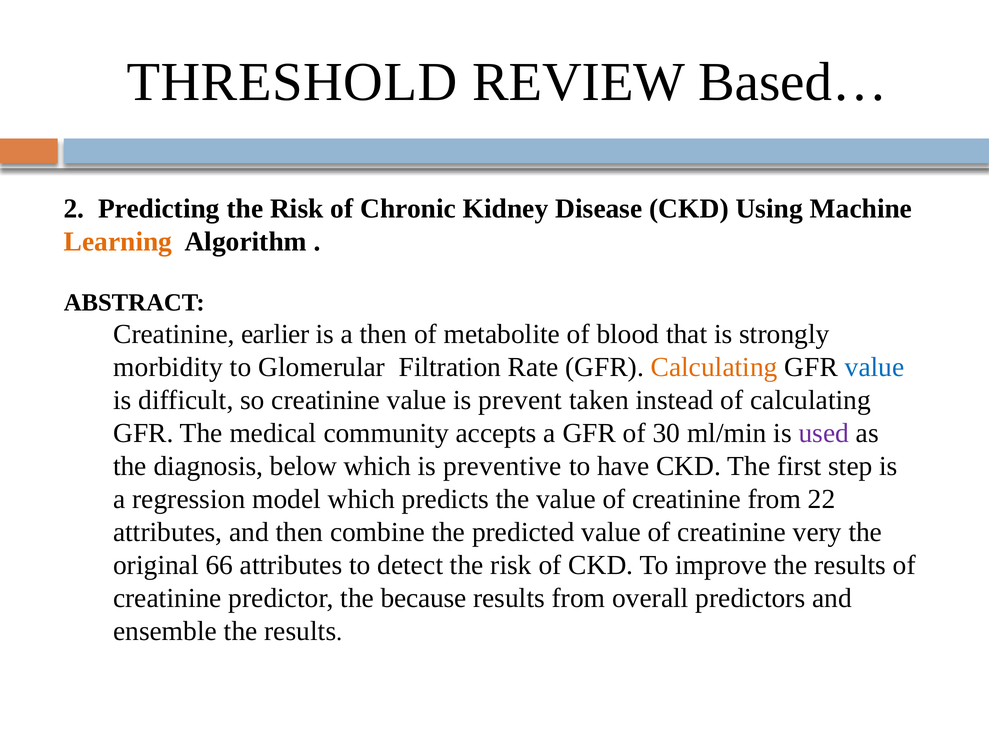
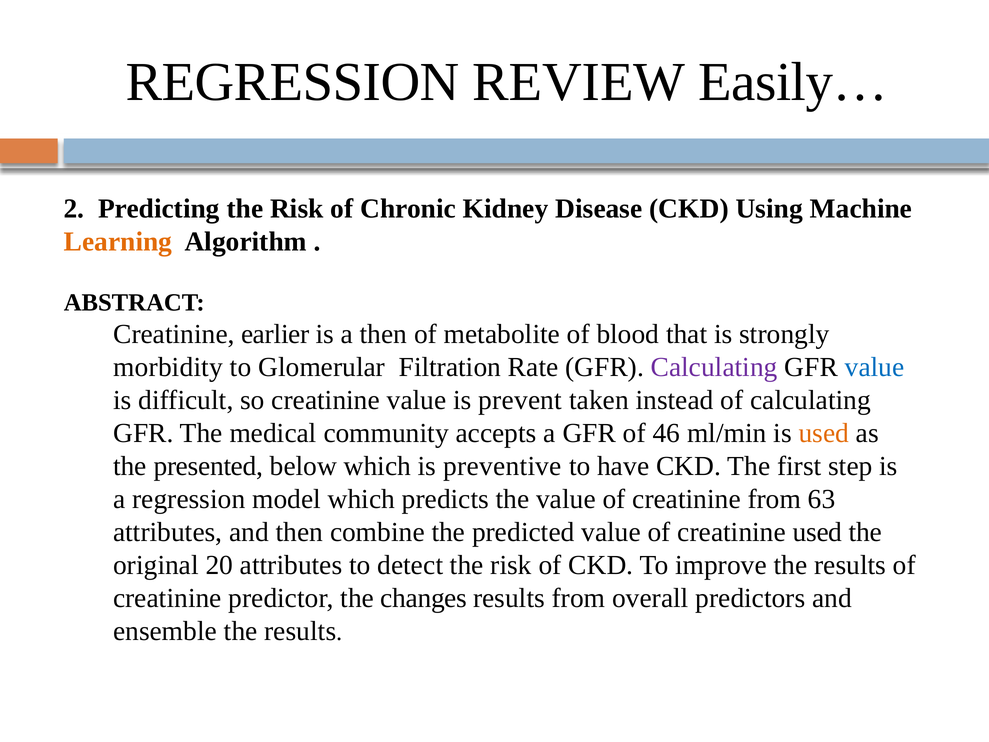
THRESHOLD: THRESHOLD -> REGRESSION (293, 82)
Based…: Based… -> Easily… (793, 82)
Calculating colour: orange -> purple (714, 367)
30: 30 -> 46 (666, 433)
used colour: purple -> orange (824, 433)
diagnosis: diagnosis -> presented (208, 466)
22: 22 -> 63 (822, 499)
creatinine very: very -> used (817, 532)
66: 66 -> 20 (219, 565)
because: because -> changes (424, 598)
